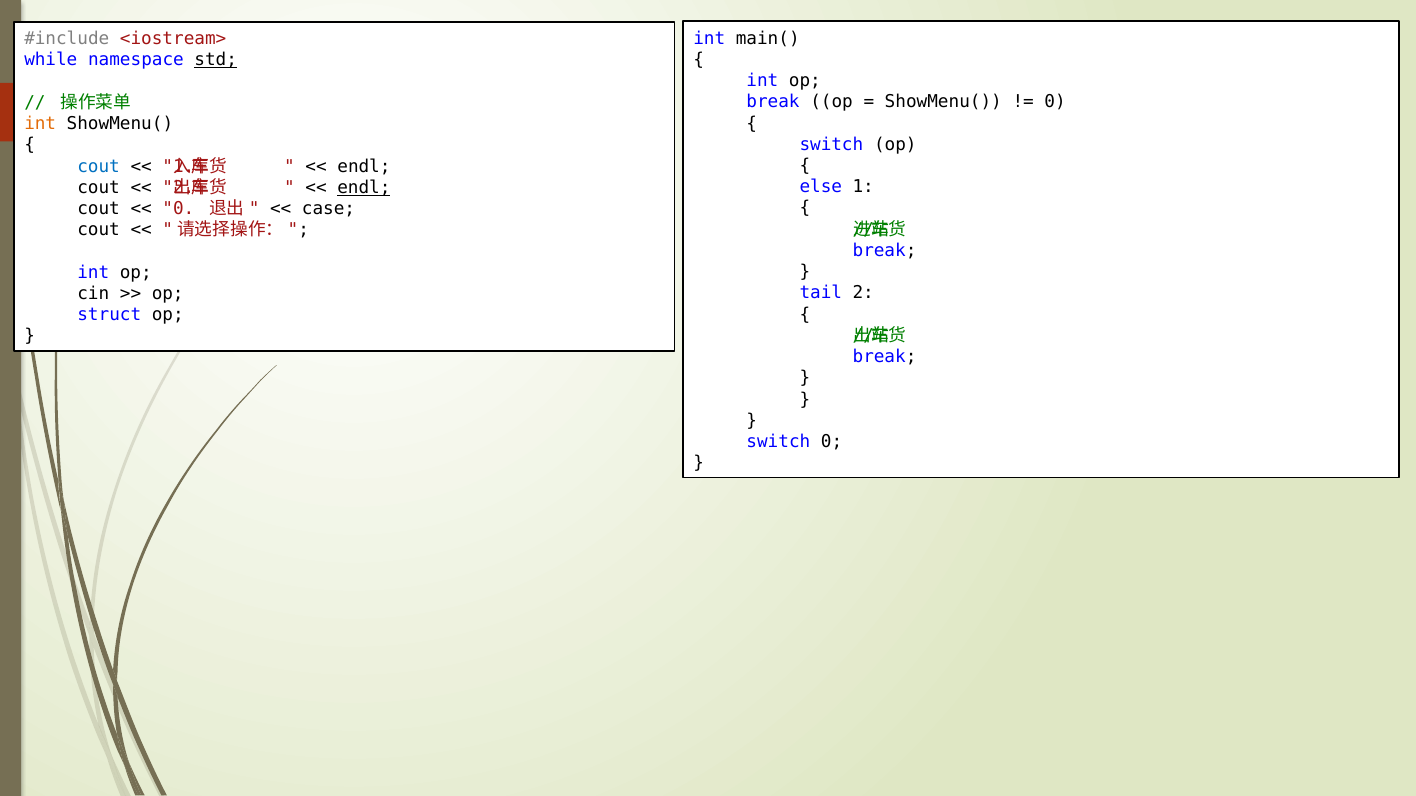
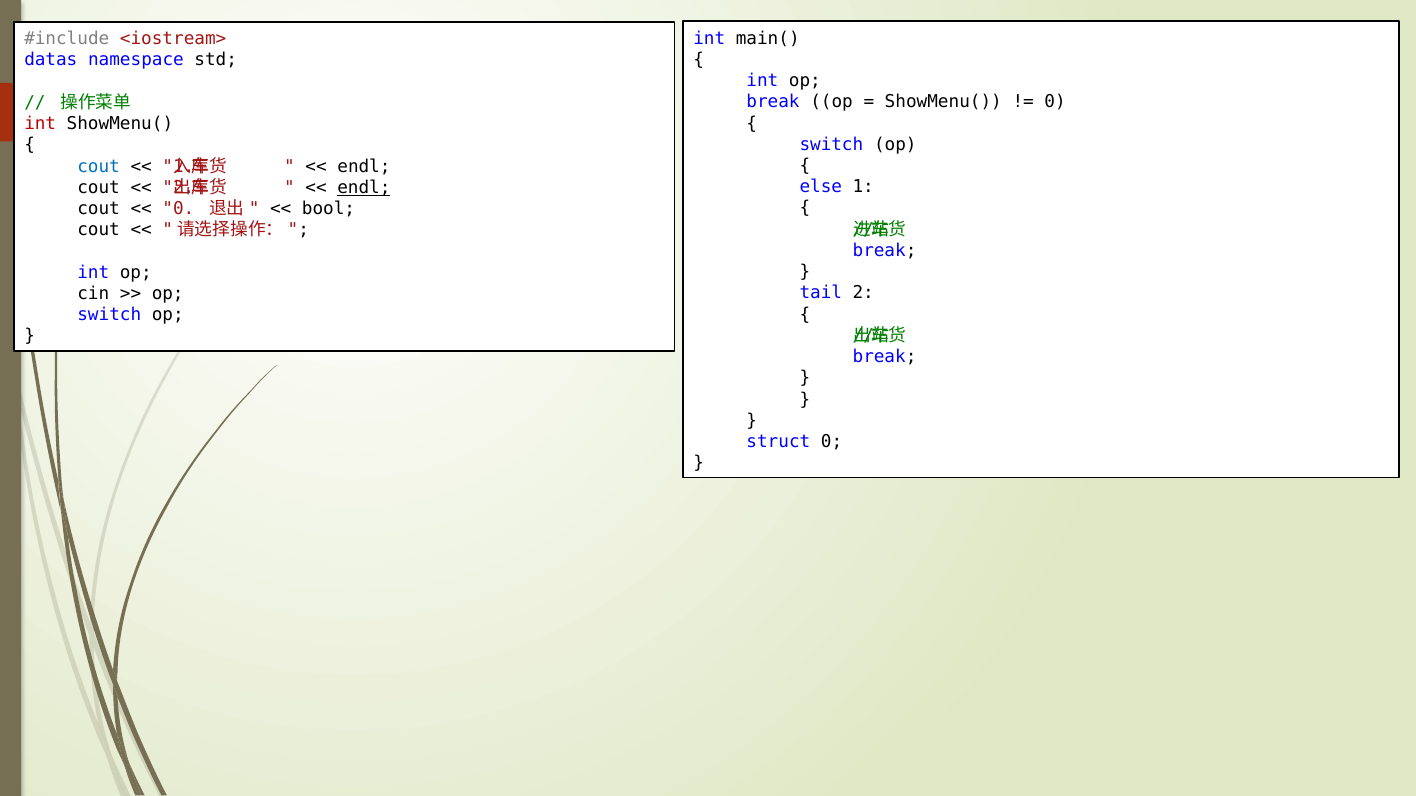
while: while -> datas (51, 60)
std underline: present -> none (216, 60)
int colour: orange -> red (40, 124)
case: case -> bool (329, 209)
struct: struct -> switch (109, 315)
switch: switch -> struct (778, 442)
